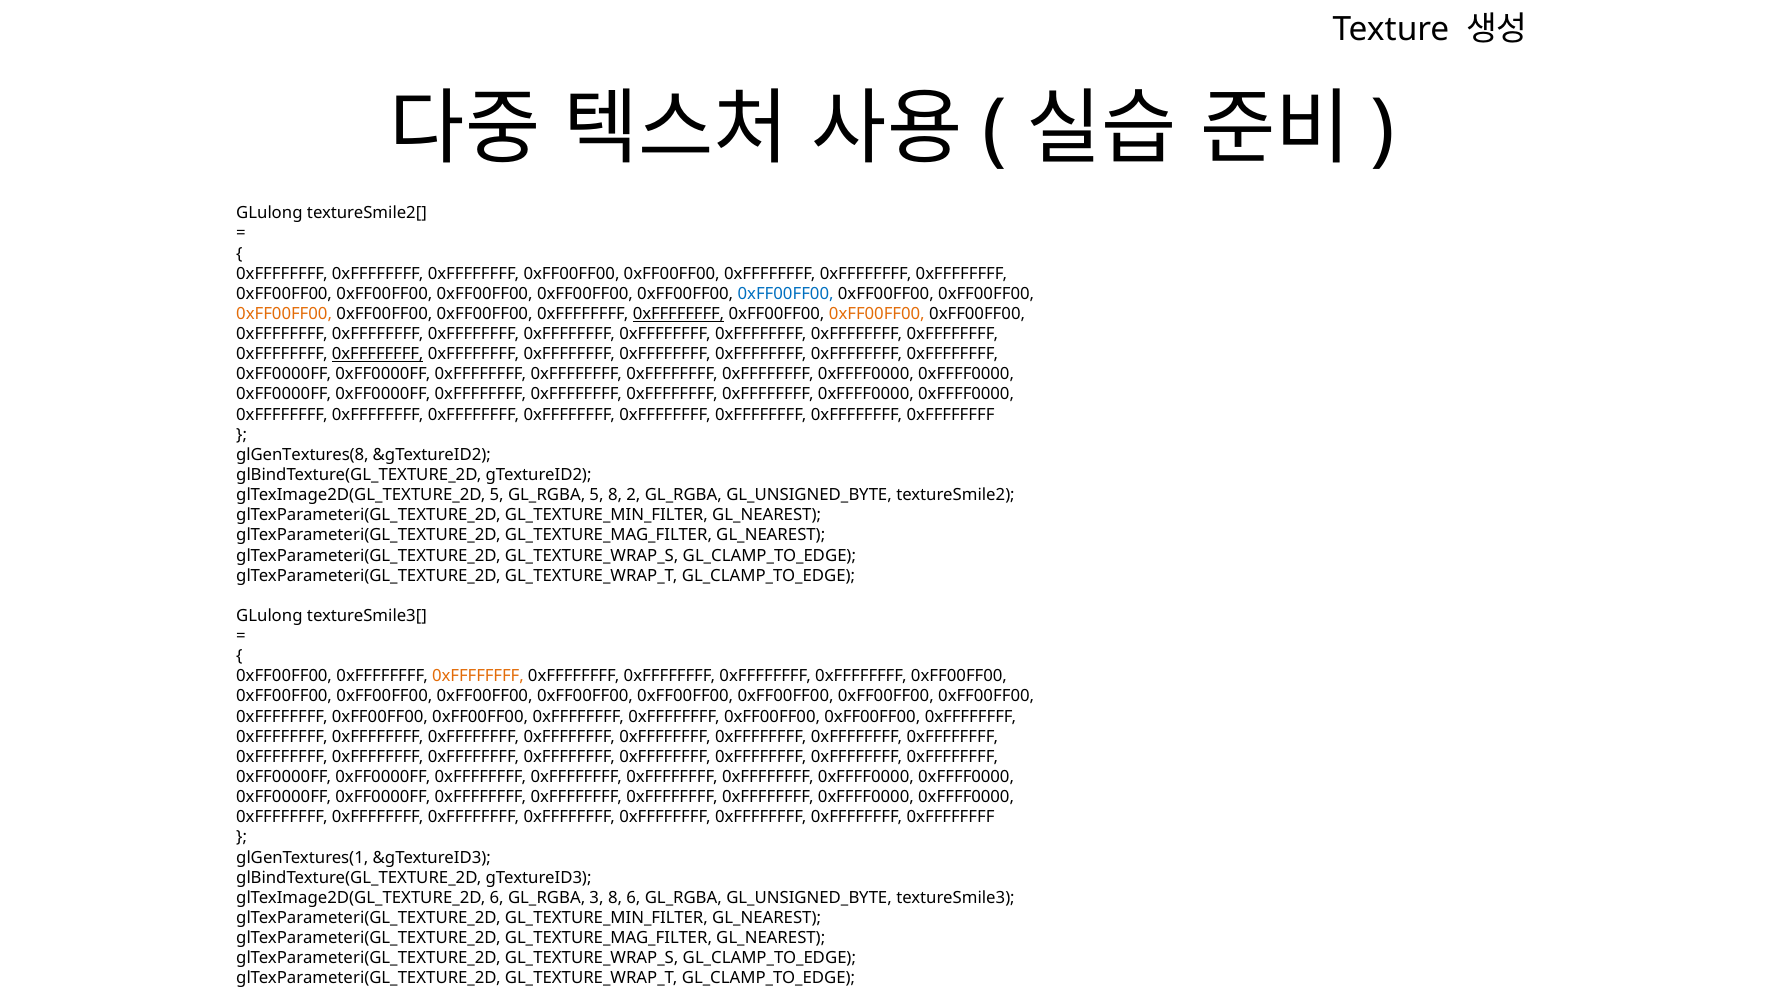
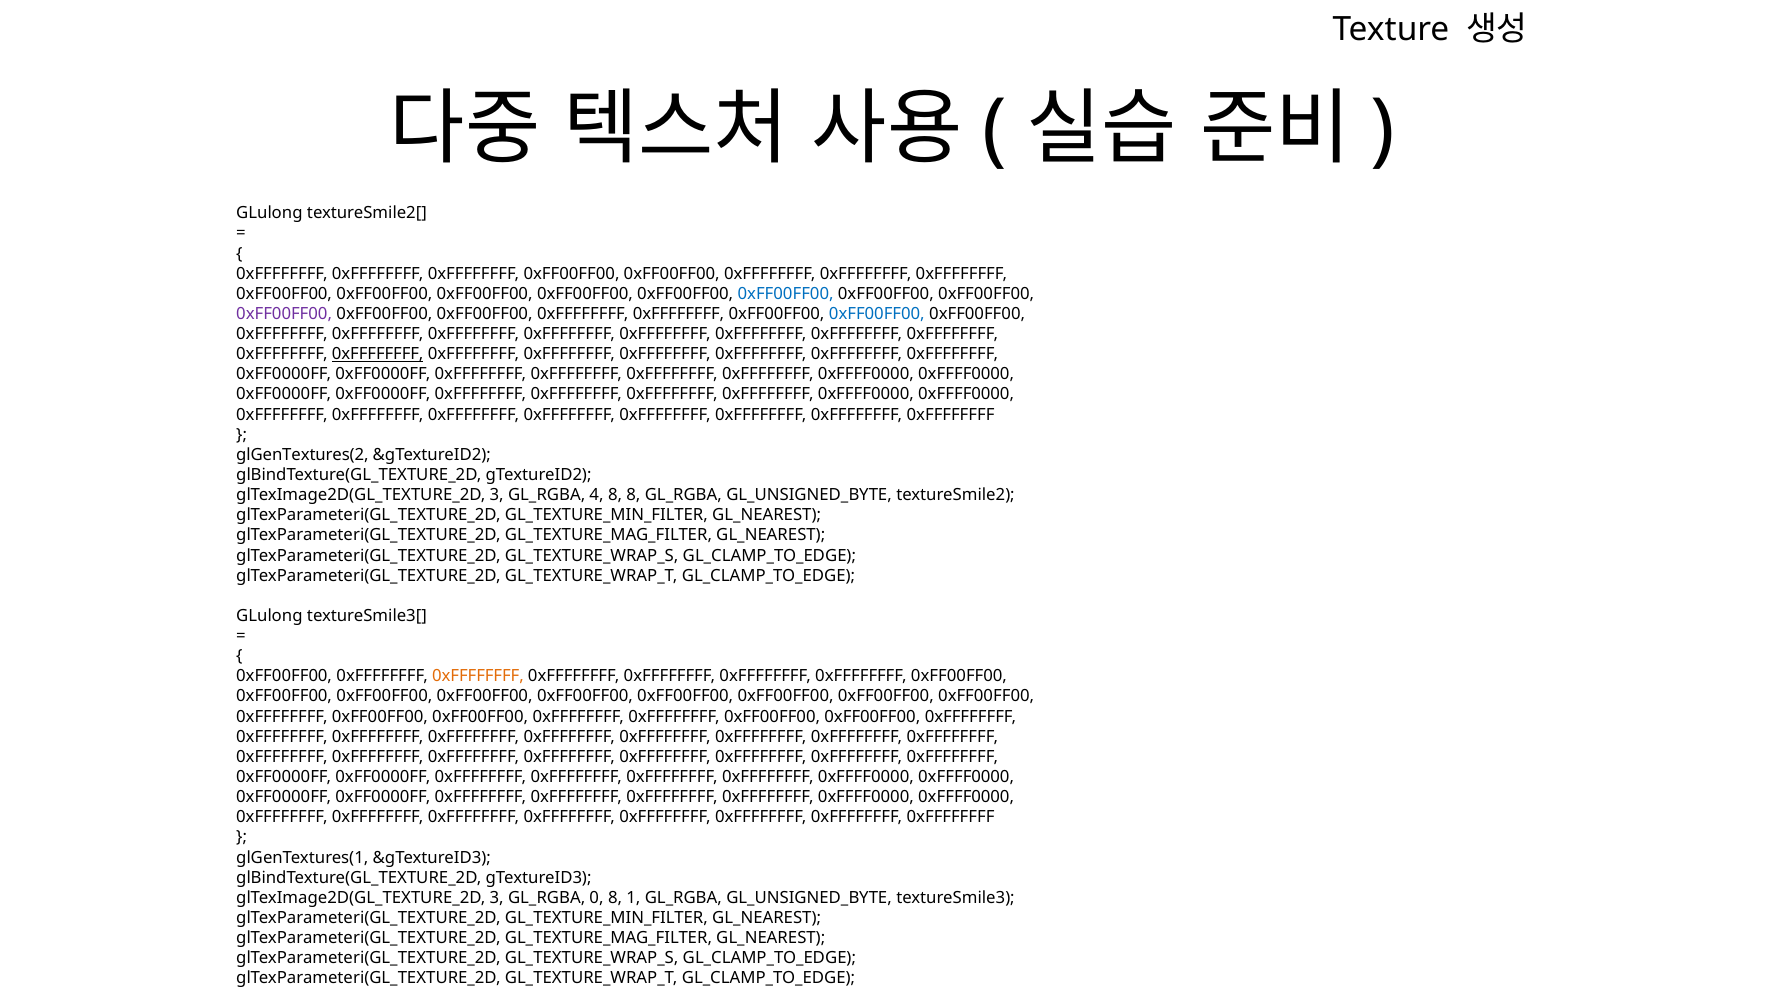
0xFF00FF00 colour: orange -> purple (284, 314)
0xFFFFFFFF underline: present -> none (679, 314)
0xFF00FF00 colour: orange -> blue (877, 314)
glGenTextures(8: glGenTextures(8 -> glGenTextures(2 (302, 455)
5: 5 -> 3 (497, 495)
GL_RGBA 5: 5 -> 4 (597, 495)
8 2: 2 -> 8 (633, 495)
6: 6 -> 3 (497, 898)
3: 3 -> 0 (597, 898)
8 6: 6 -> 1 (633, 898)
